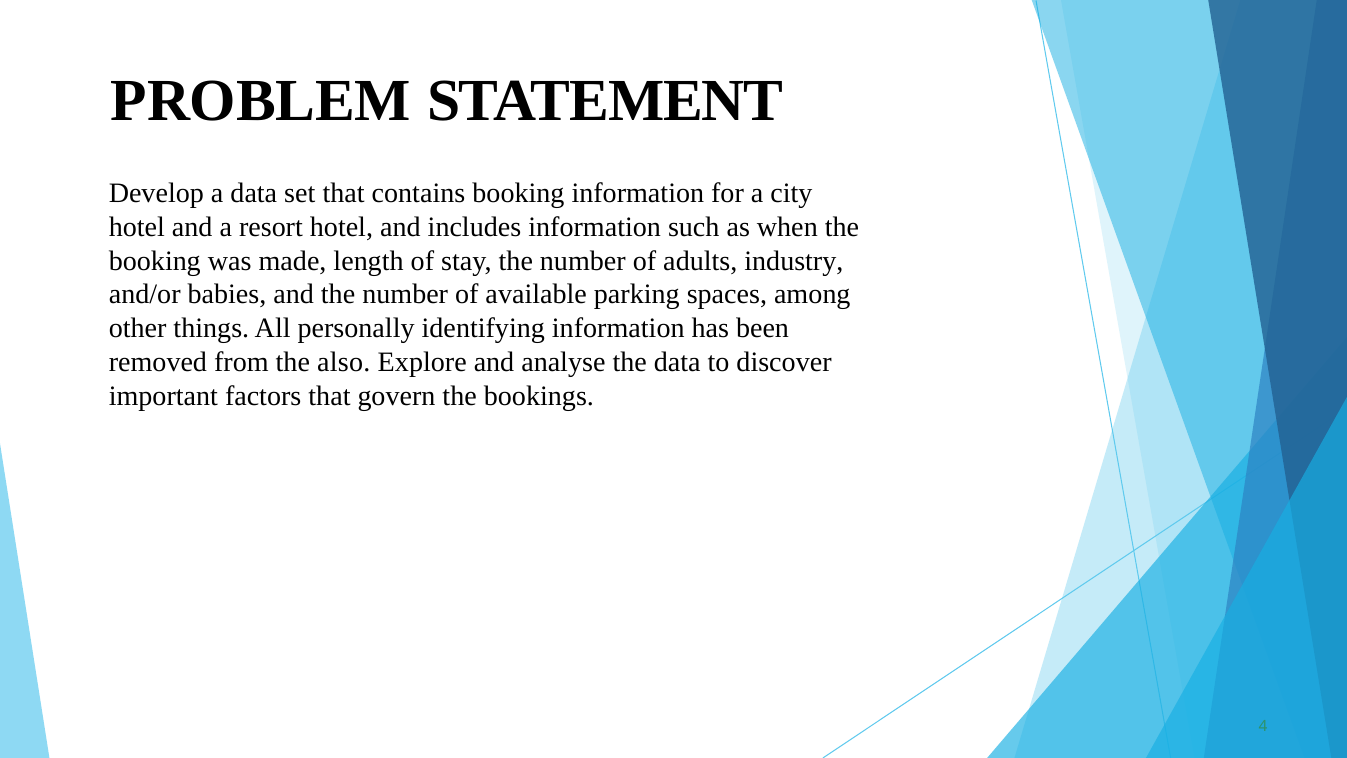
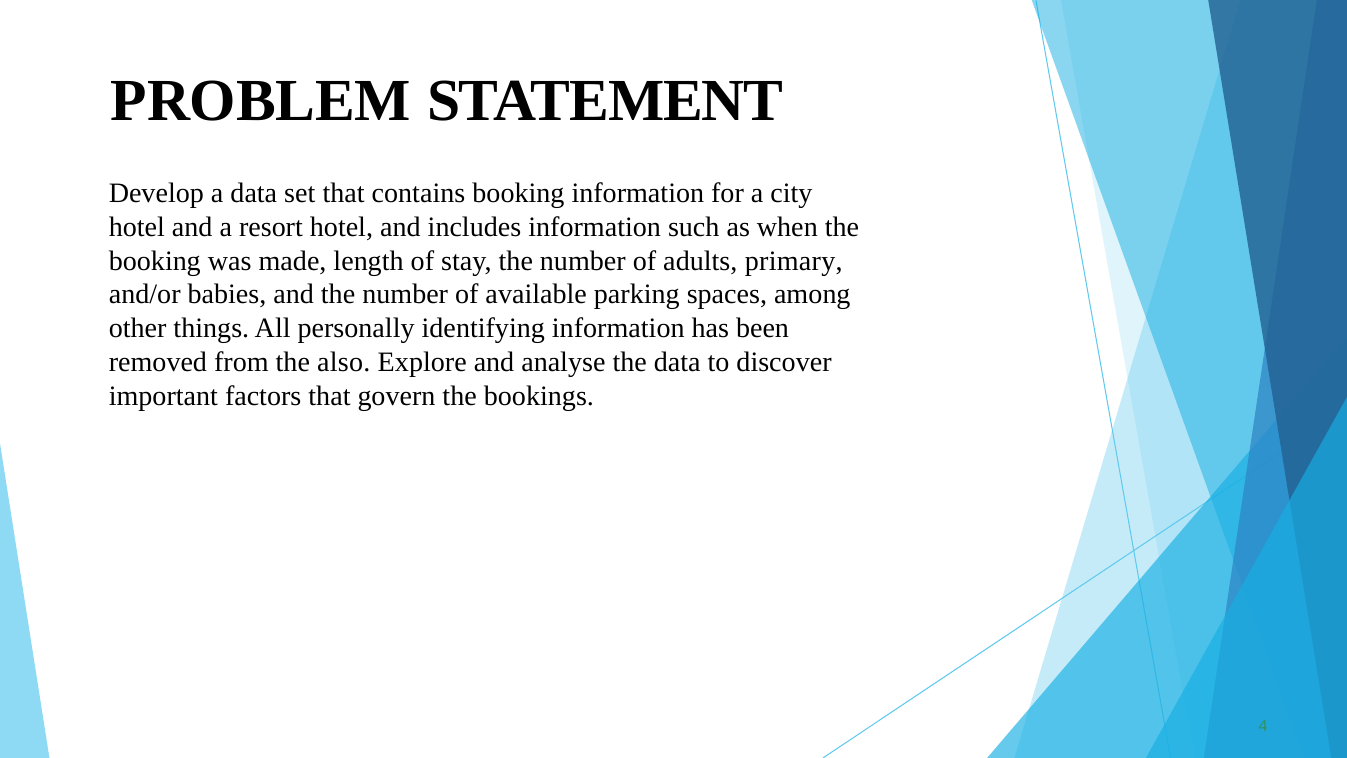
industry: industry -> primary (794, 261)
